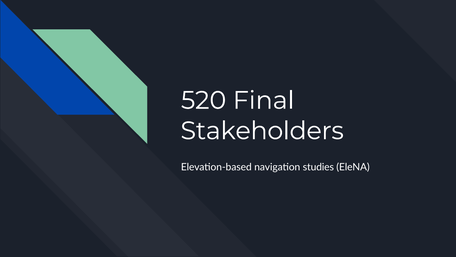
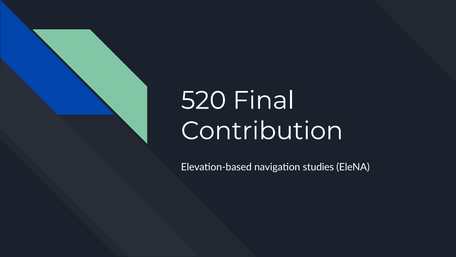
Stakeholders: Stakeholders -> Contribution (262, 131)
